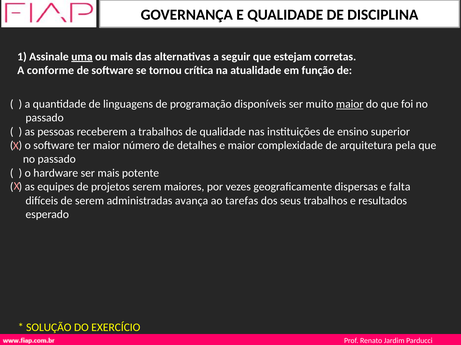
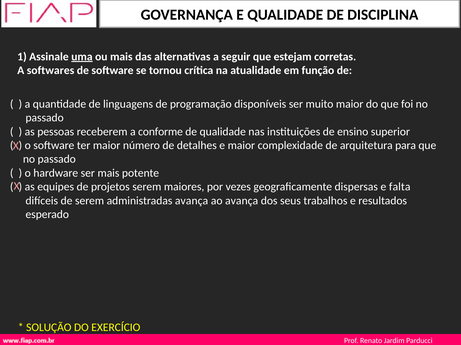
conforme: conforme -> softwares (51, 71)
maior underline: present -> none (350, 104)
a trabalhos: trabalhos -> conforme (161, 132)
pela: pela -> para (406, 146)
ao tarefas: tarefas -> avança (242, 201)
